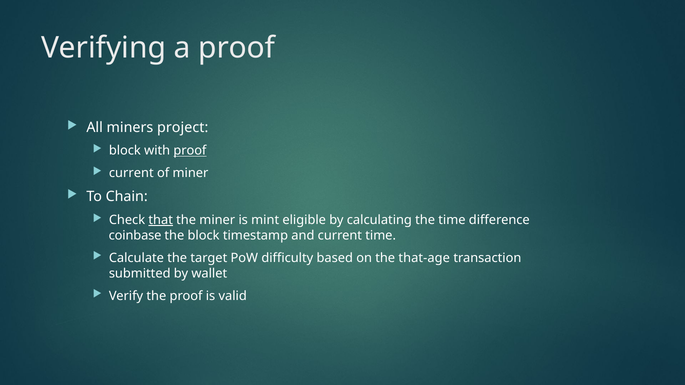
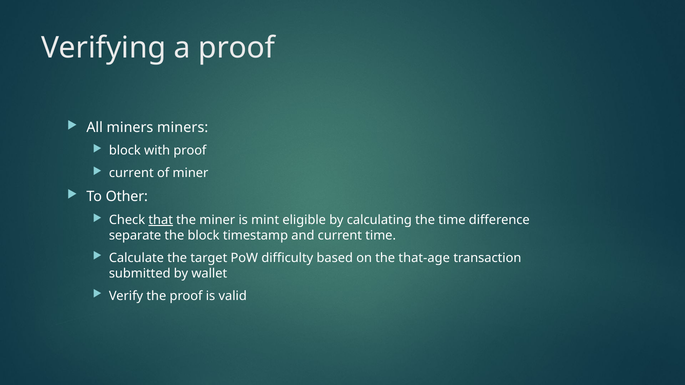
miners project: project -> miners (183, 127)
proof underline: present -> none (190, 151)
Chain: Chain -> Other (127, 197)
coinbase: coinbase -> separate (135, 236)
